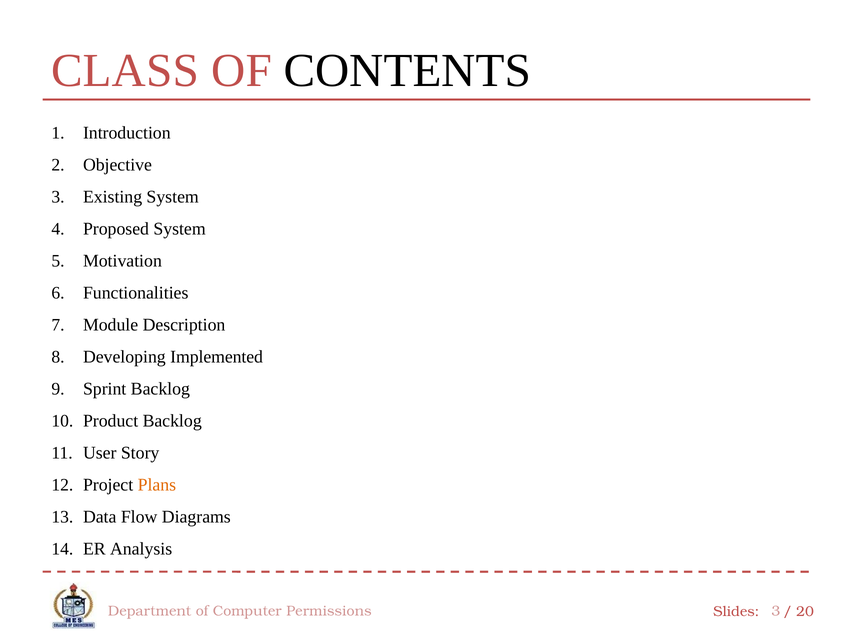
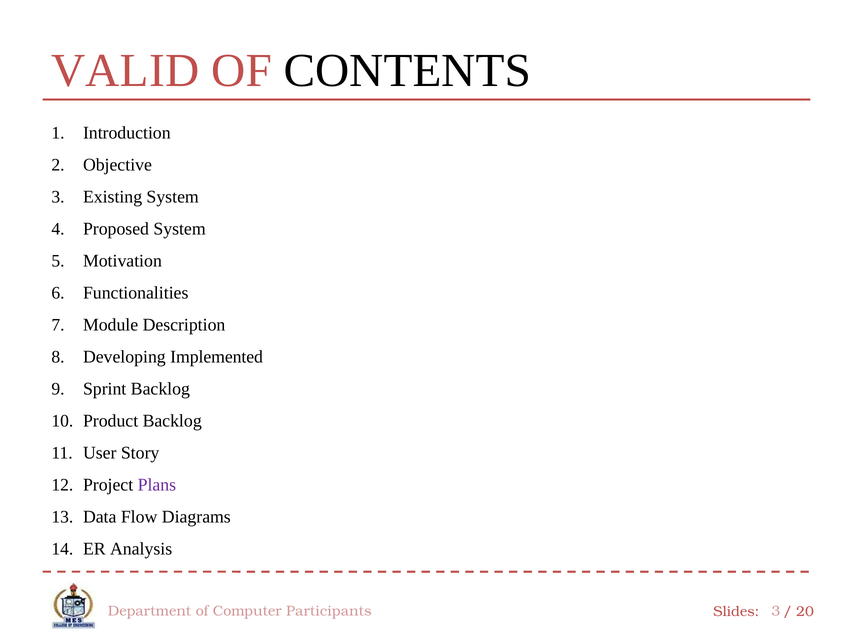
CLASS: CLASS -> VALID (125, 71)
Plans colour: orange -> purple (157, 485)
Permissions: Permissions -> Participants (329, 611)
